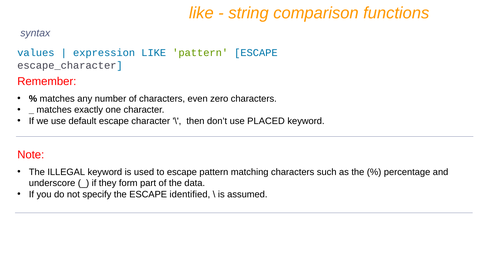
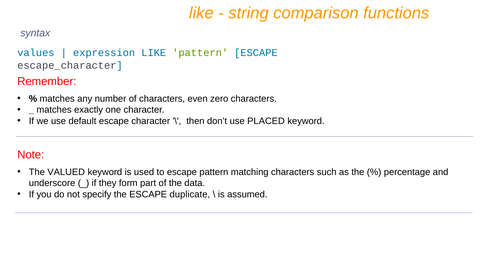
ILLEGAL: ILLEGAL -> VALUED (66, 172)
identified: identified -> duplicate (190, 194)
